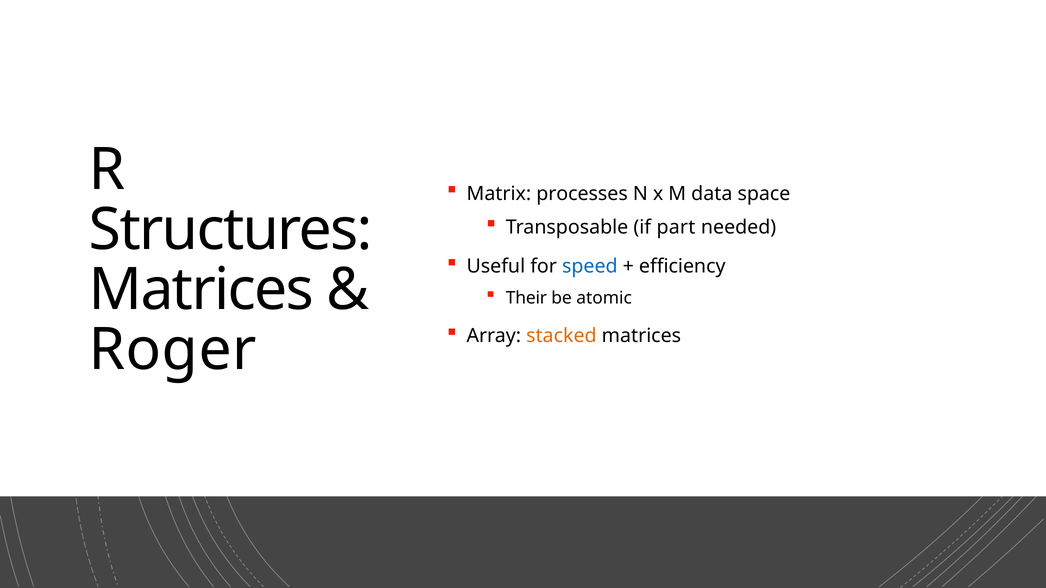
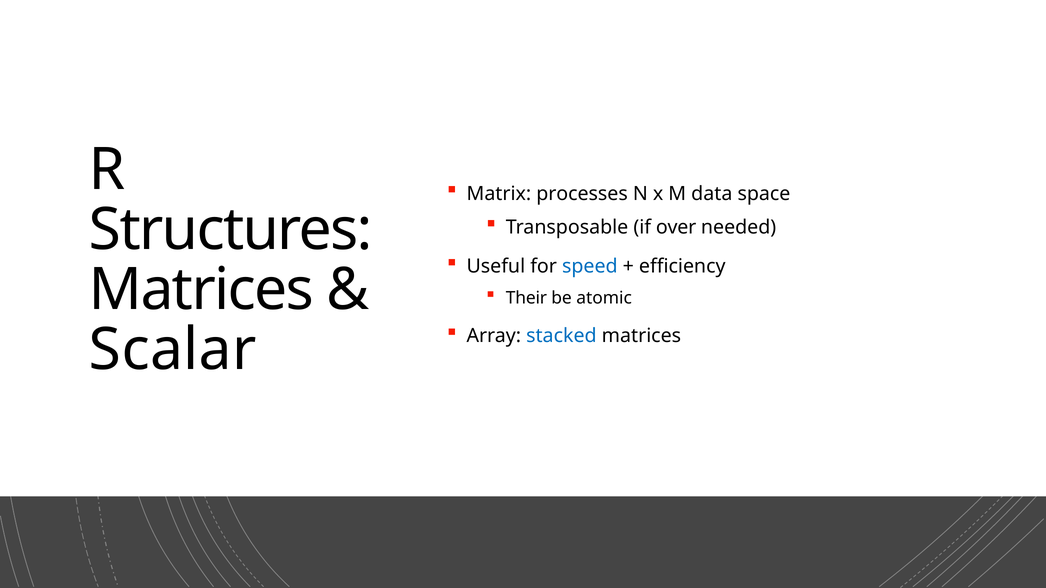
part: part -> over (676, 227)
stacked colour: orange -> blue (561, 336)
Roger: Roger -> Scalar (173, 350)
